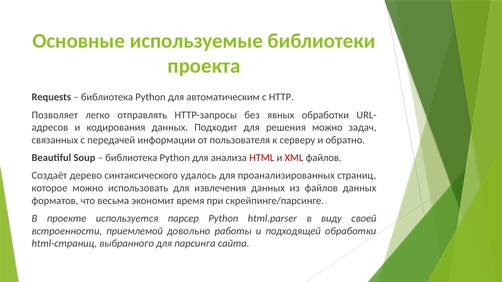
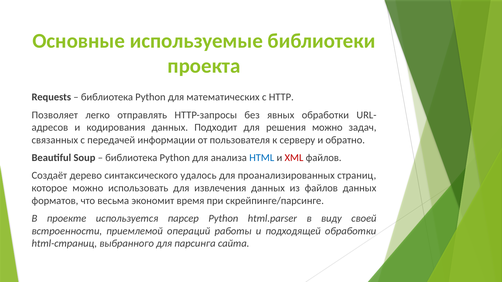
автоматическим: автоматическим -> математических (223, 97)
HTML colour: red -> blue (262, 158)
довольно: довольно -> операций (189, 231)
